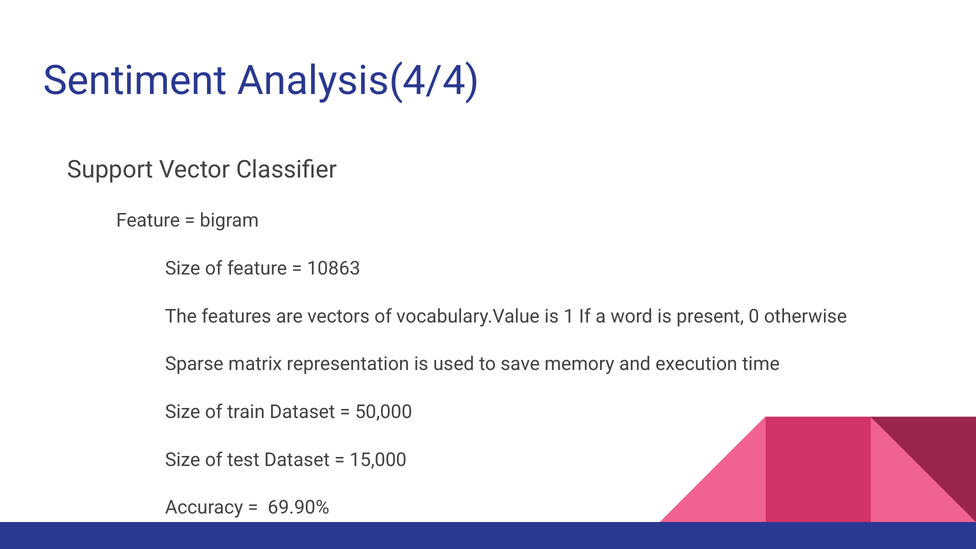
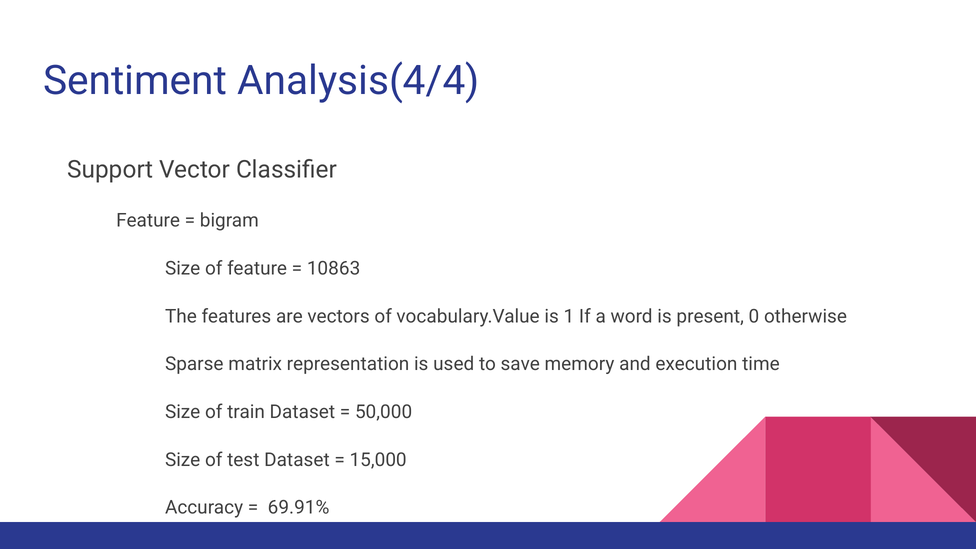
69.90%: 69.90% -> 69.91% (299, 508)
